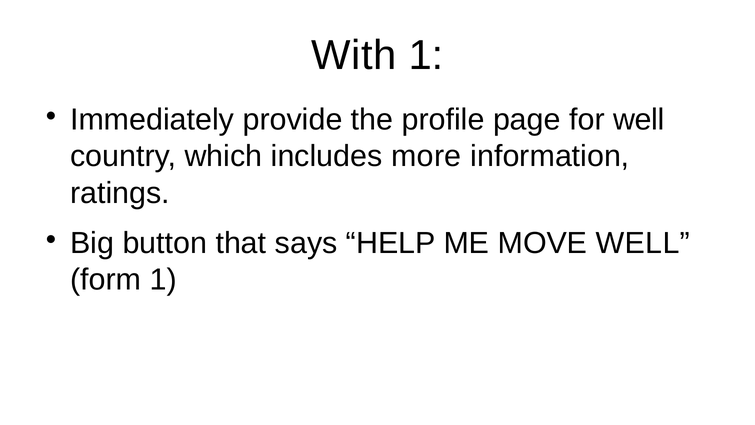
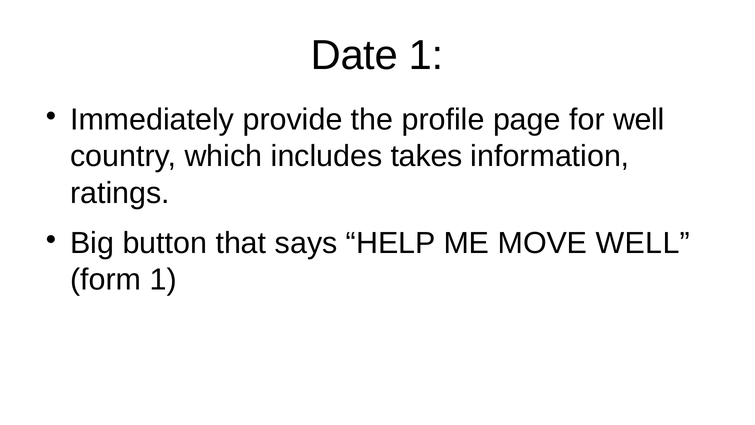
With: With -> Date (354, 55)
more: more -> takes (427, 156)
